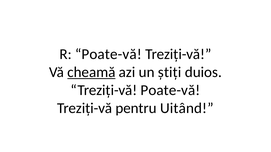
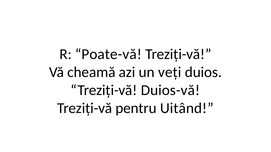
cheamă underline: present -> none (91, 72)
știți: știți -> veți (170, 72)
Treziți-vă Poate-vă: Poate-vă -> Duios-vă (170, 90)
